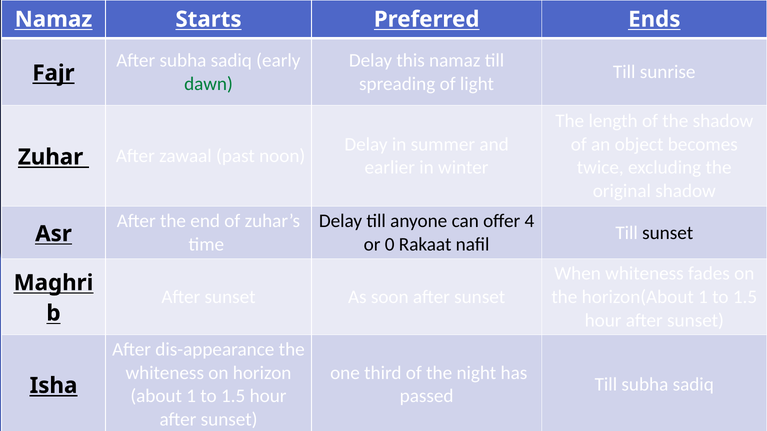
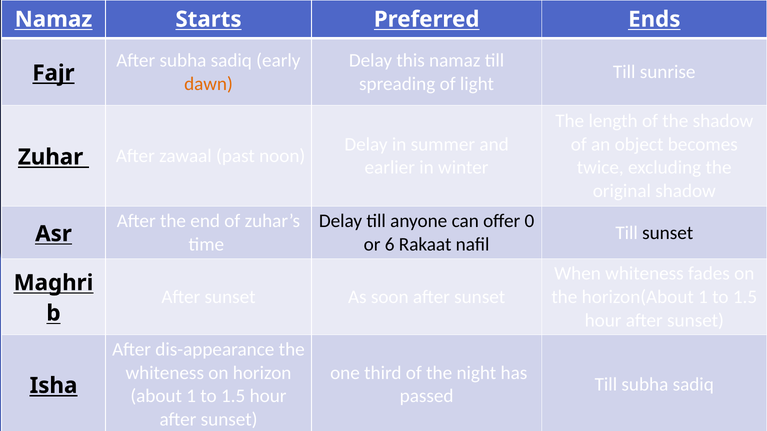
dawn colour: green -> orange (208, 84)
4: 4 -> 0 (529, 221)
0: 0 -> 6 (390, 245)
